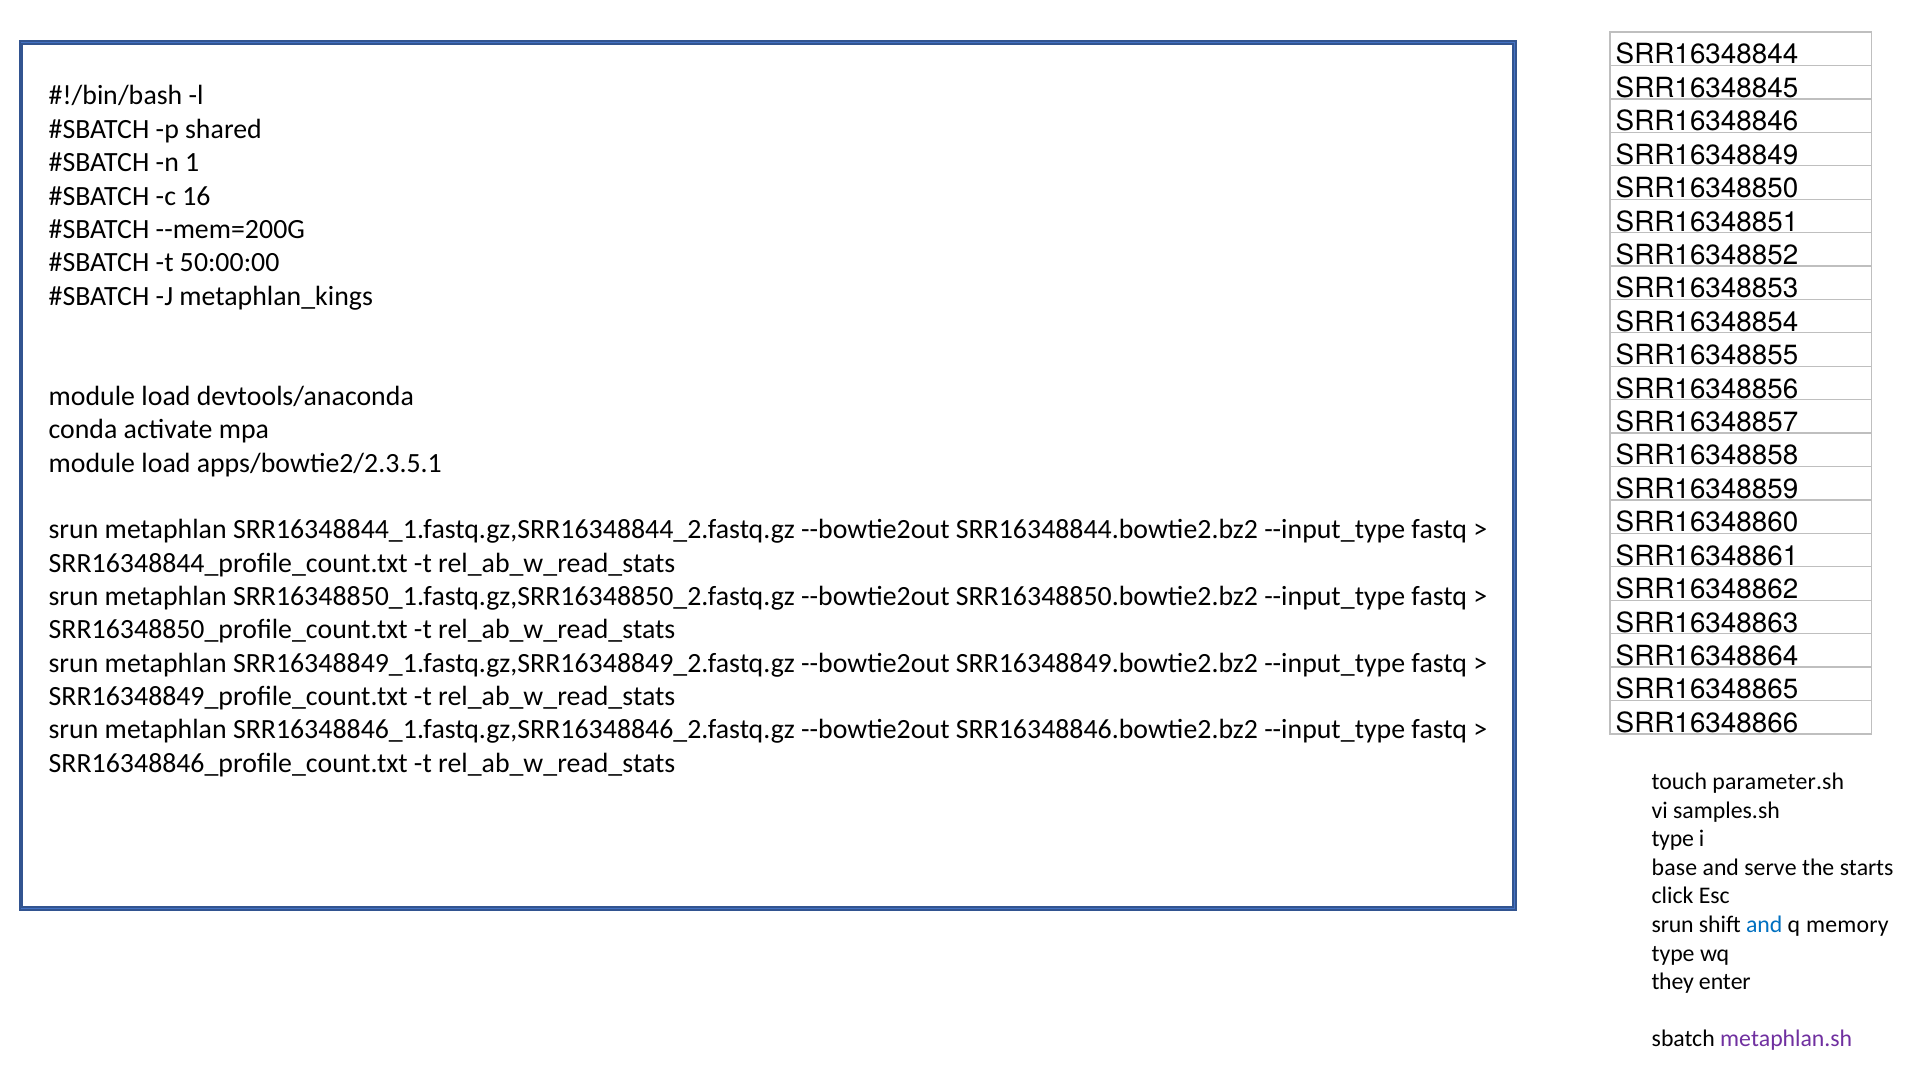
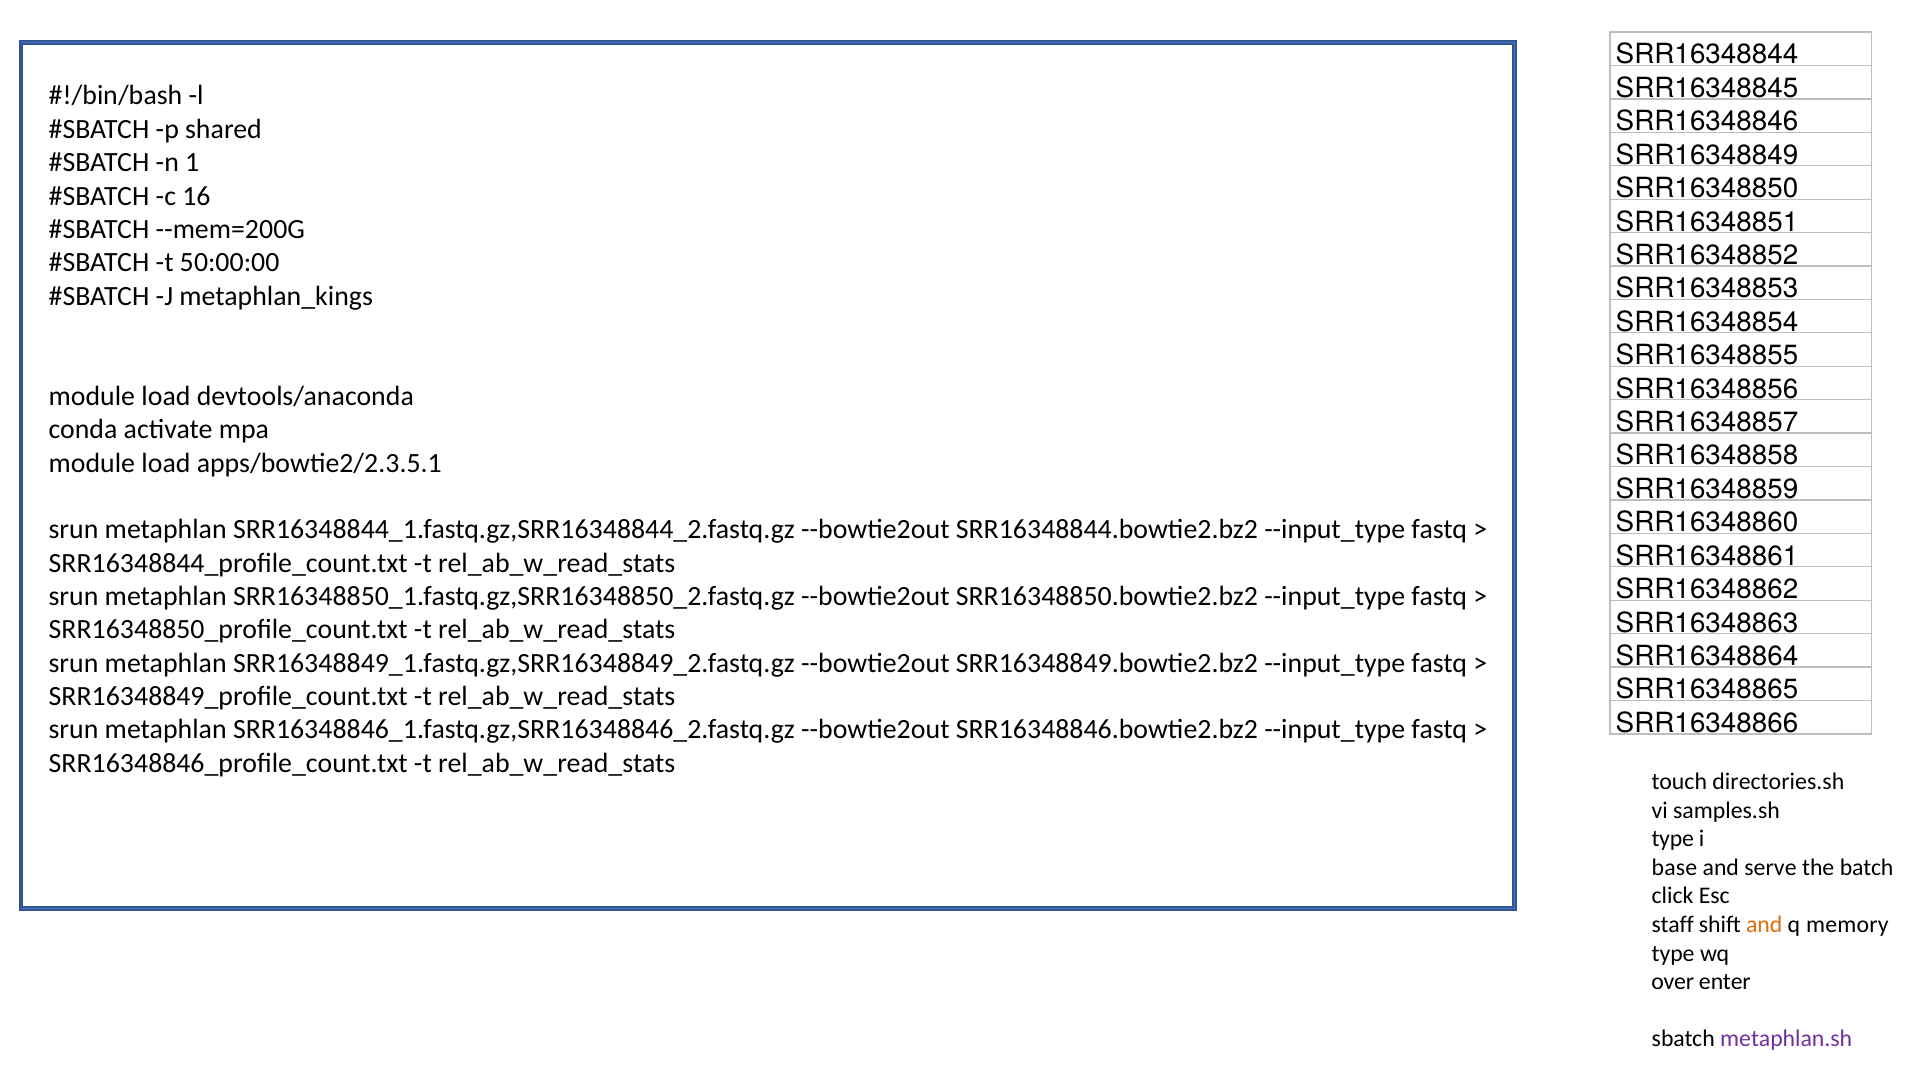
parameter.sh: parameter.sh -> directories.sh (1778, 782)
starts: starts -> batch (1867, 868)
srun: srun -> staff (1673, 925)
and colour: blue -> orange (1764, 925)
they: they -> over (1673, 982)
